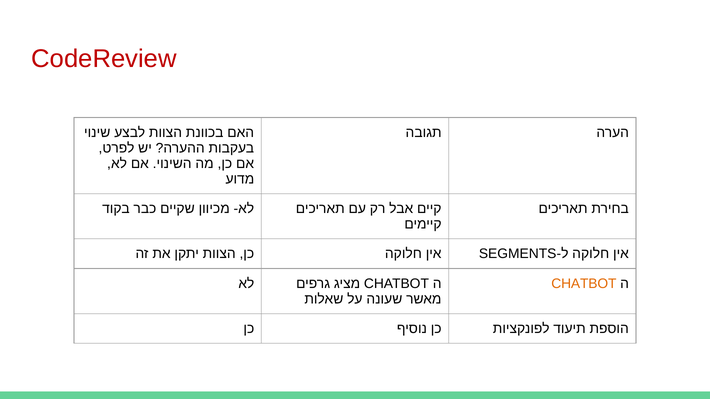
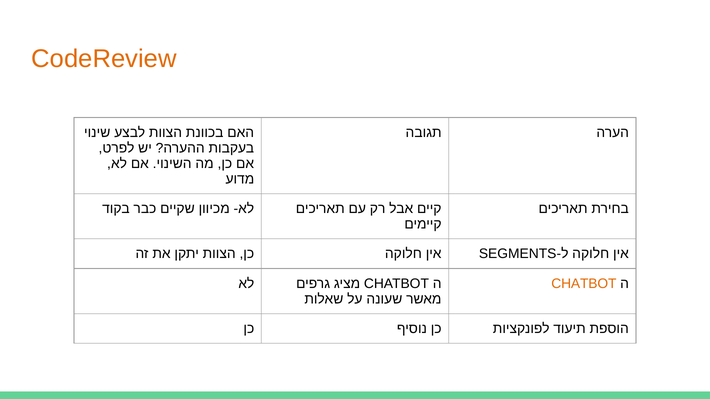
CodeReview colour: red -> orange (104, 59)
